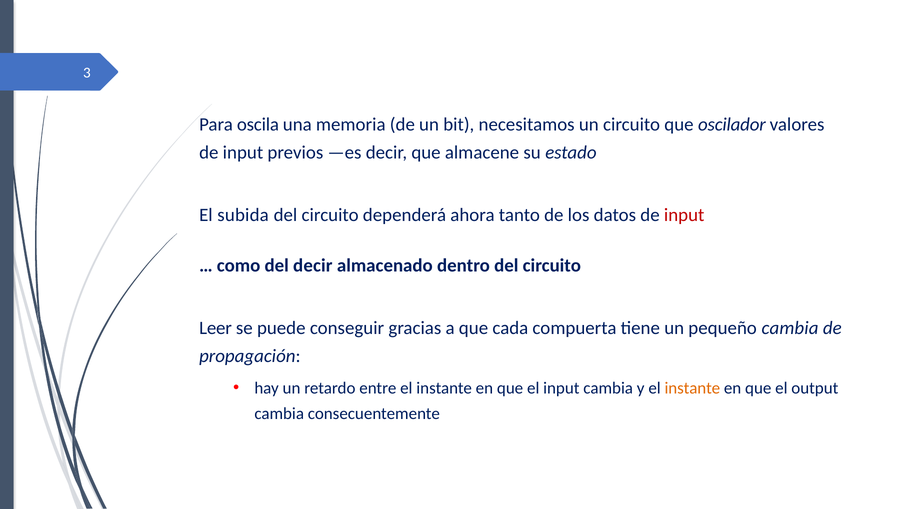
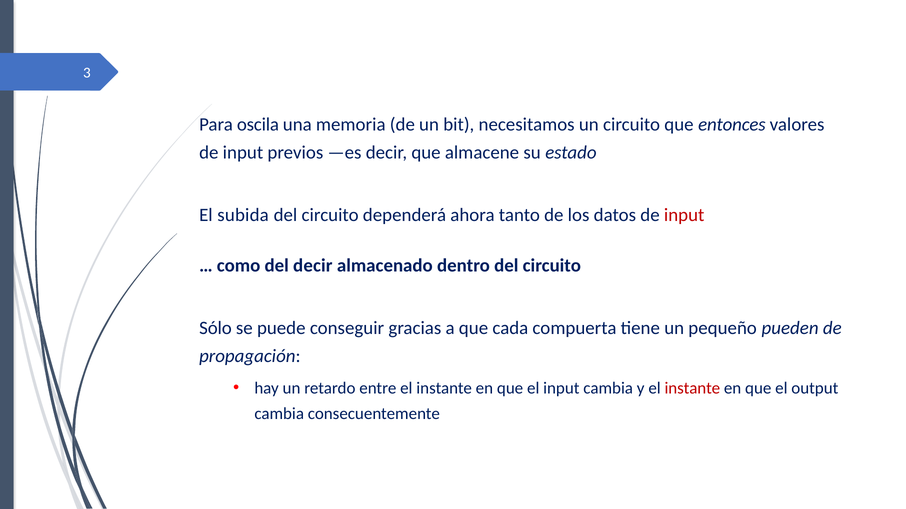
oscilador: oscilador -> entonces (732, 125)
Leer: Leer -> Sólo (215, 328)
pequeño cambia: cambia -> pueden (790, 328)
instante colour: orange -> red (692, 389)
